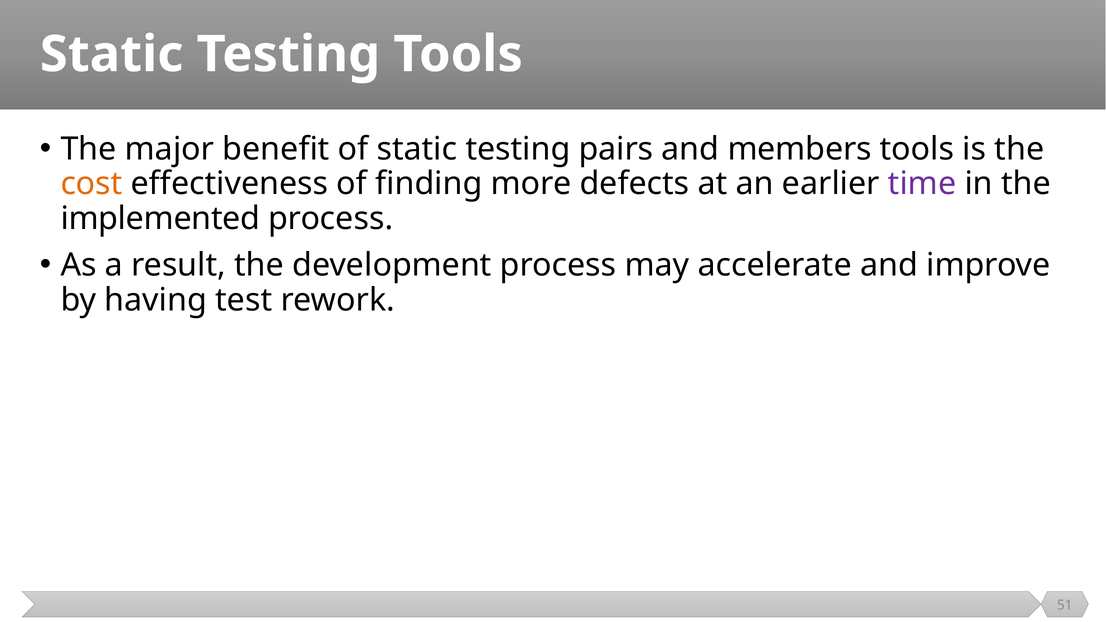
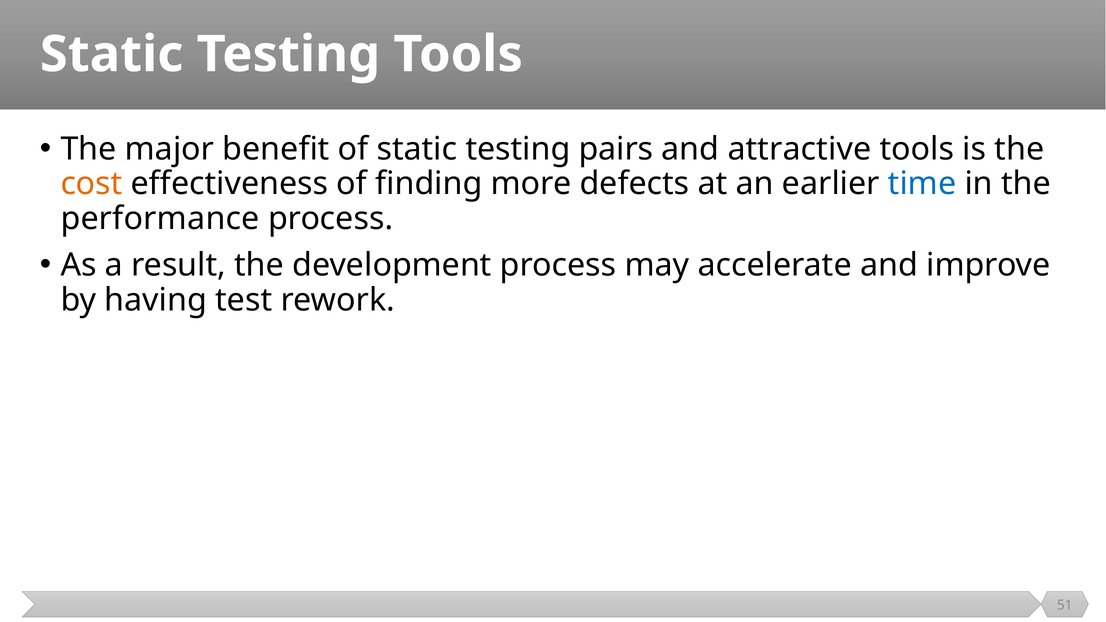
members: members -> attractive (799, 149)
time colour: purple -> blue (922, 184)
implemented: implemented -> performance (160, 219)
